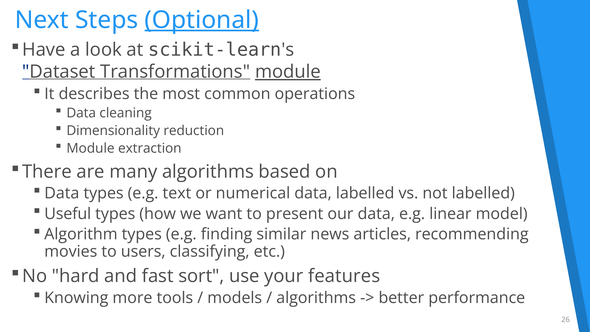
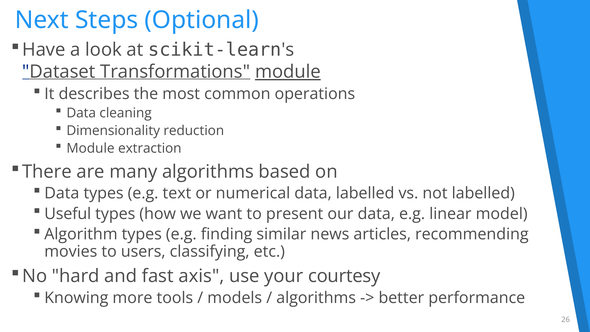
Optional underline: present -> none (202, 20)
sort: sort -> axis (201, 276)
features: features -> courtesy (344, 276)
